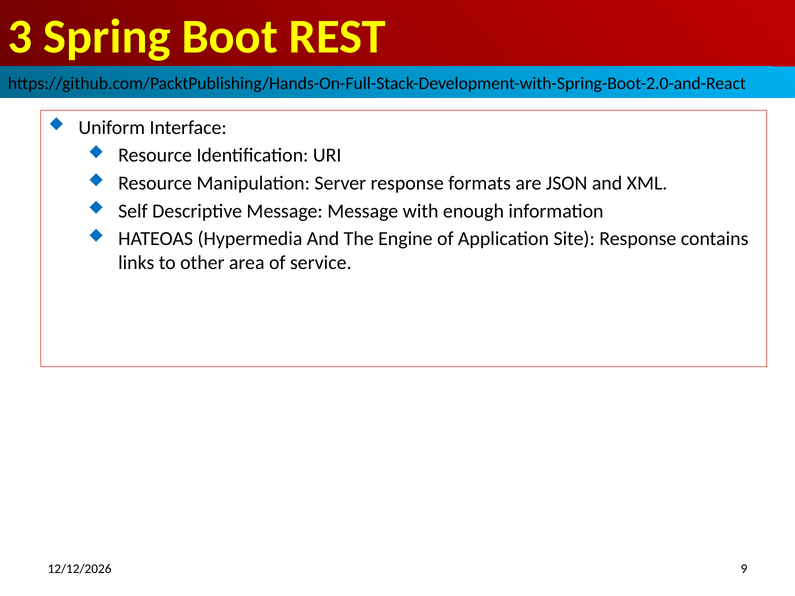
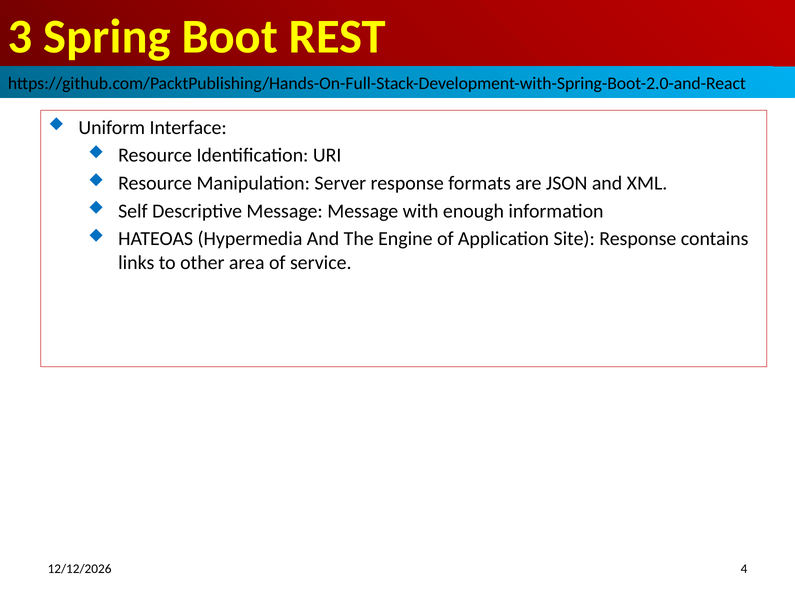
9: 9 -> 4 (744, 569)
